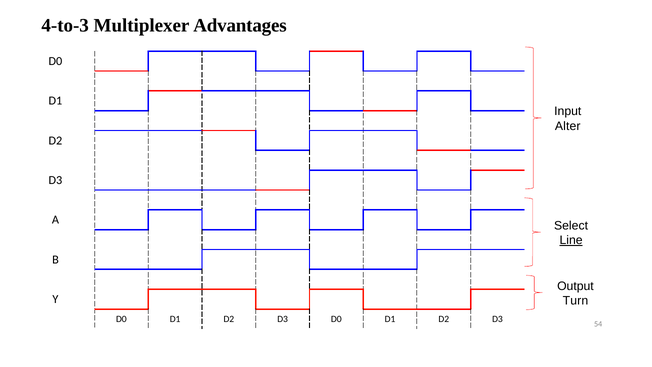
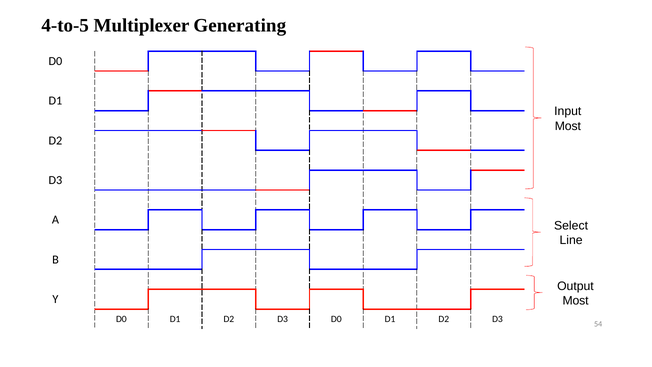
4-to-3: 4-to-3 -> 4-to-5 (65, 26)
Advantages: Advantages -> Generating (240, 26)
Alter: Alter -> Most (568, 126)
Line underline: present -> none (571, 240)
Turn: Turn -> Most (576, 301)
